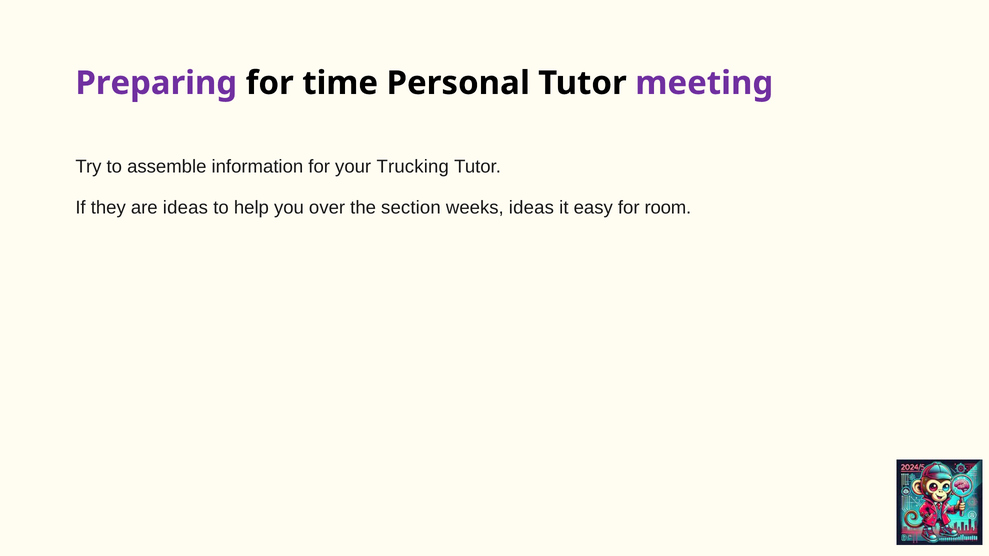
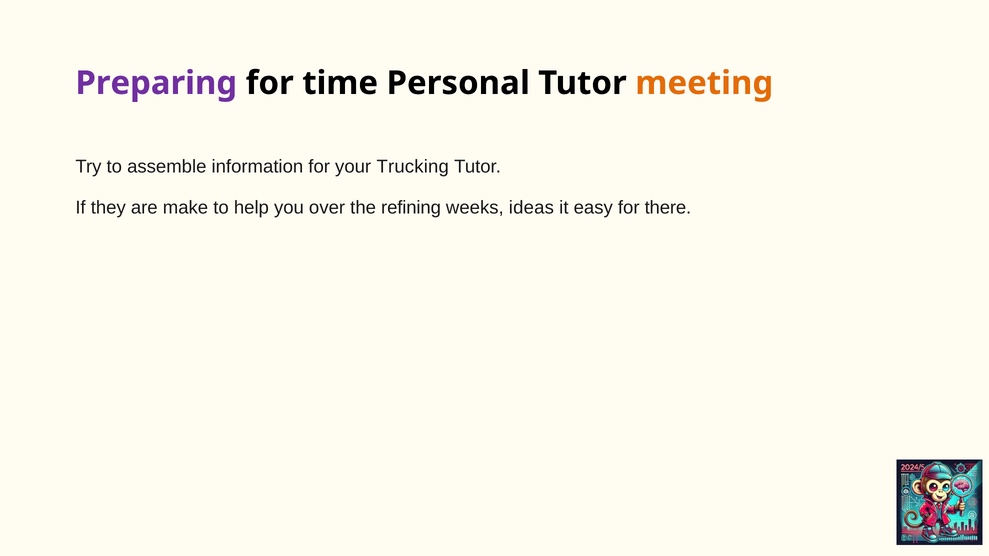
meeting colour: purple -> orange (704, 83)
are ideas: ideas -> make (185, 208)
section: section -> refining (411, 208)
room: room -> there (668, 208)
